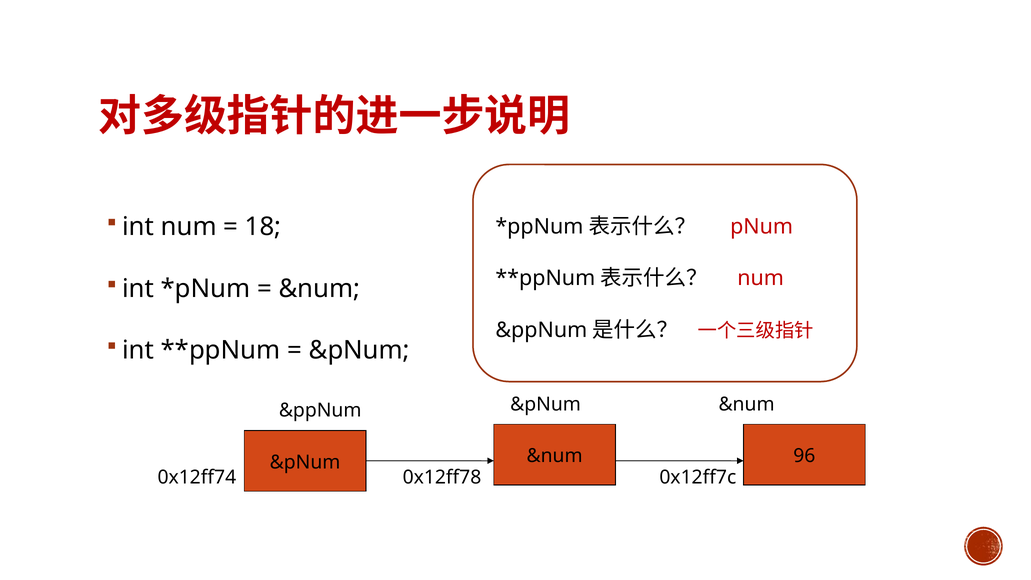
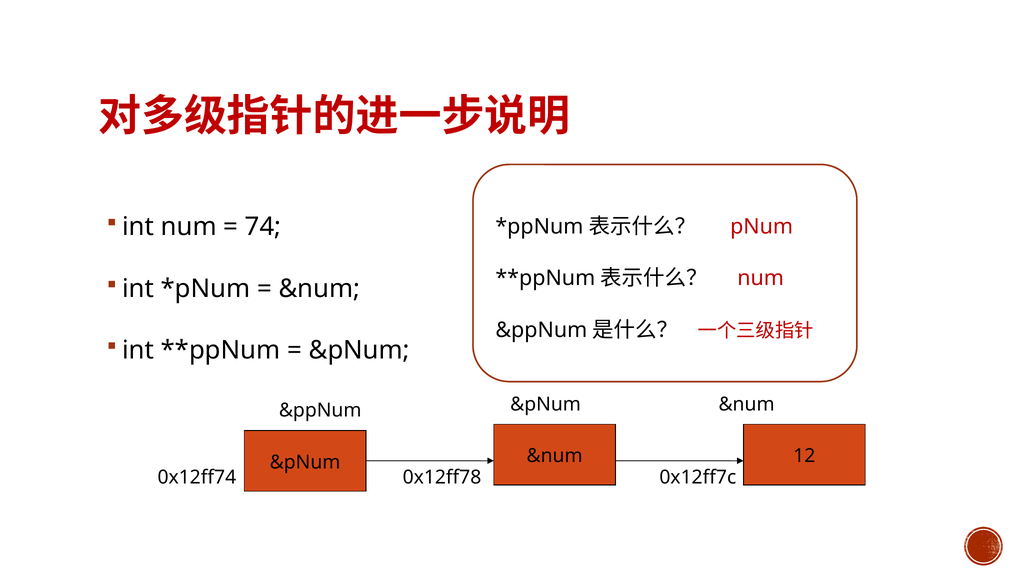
18: 18 -> 74 (263, 227)
96: 96 -> 12 (804, 456)
